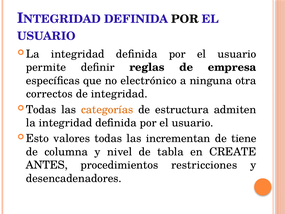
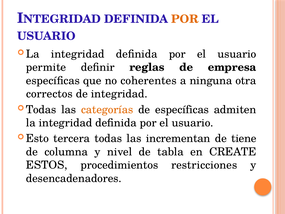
POR colour: black -> orange (185, 19)
electrónico: electrónico -> coherentes (149, 80)
de estructura: estructura -> específicas (182, 109)
valores: valores -> tercera (72, 138)
ANTES: ANTES -> ESTOS (47, 165)
